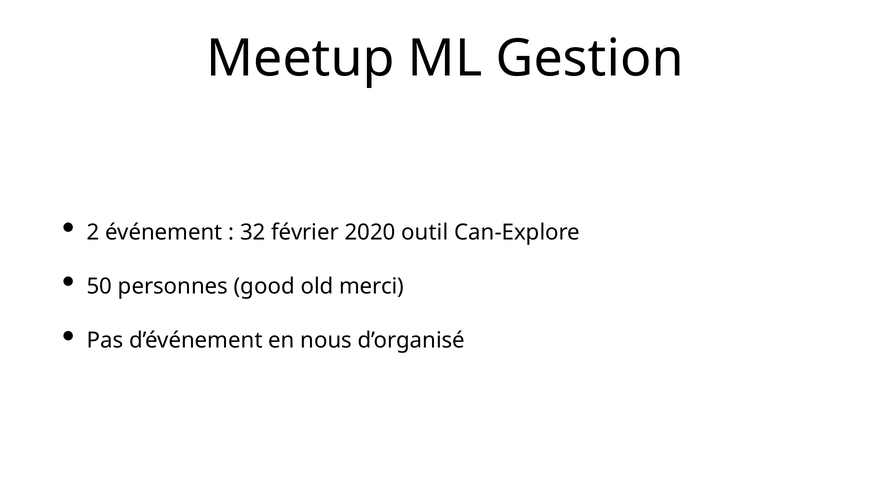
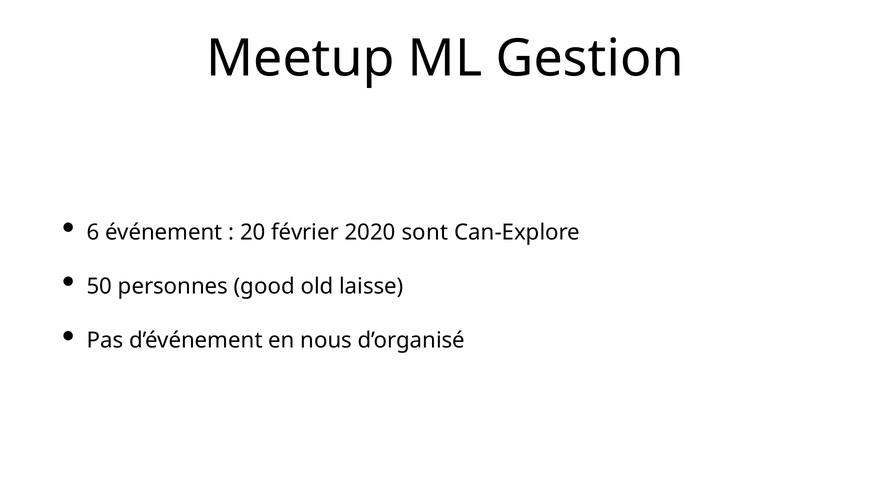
2: 2 -> 6 (93, 232)
32: 32 -> 20 (253, 232)
outil: outil -> sont (425, 232)
merci: merci -> laisse (371, 286)
